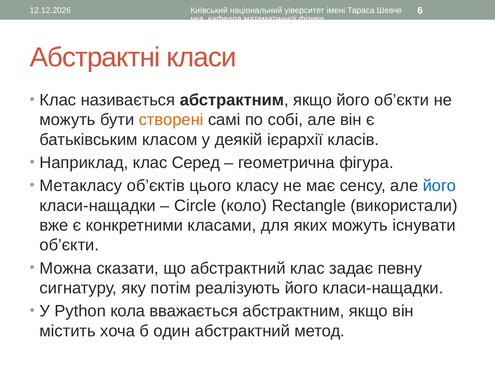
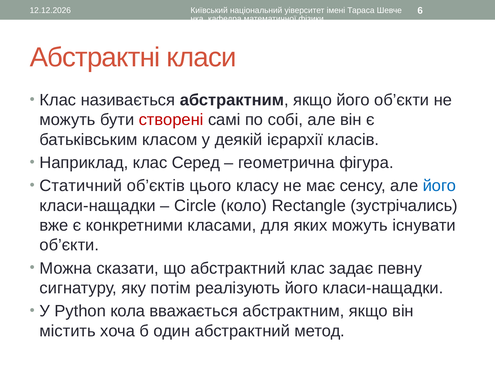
створені colour: orange -> red (171, 120)
Метакласу: Метакласу -> Статичний (81, 186)
використали: використали -> зустрічались (404, 206)
